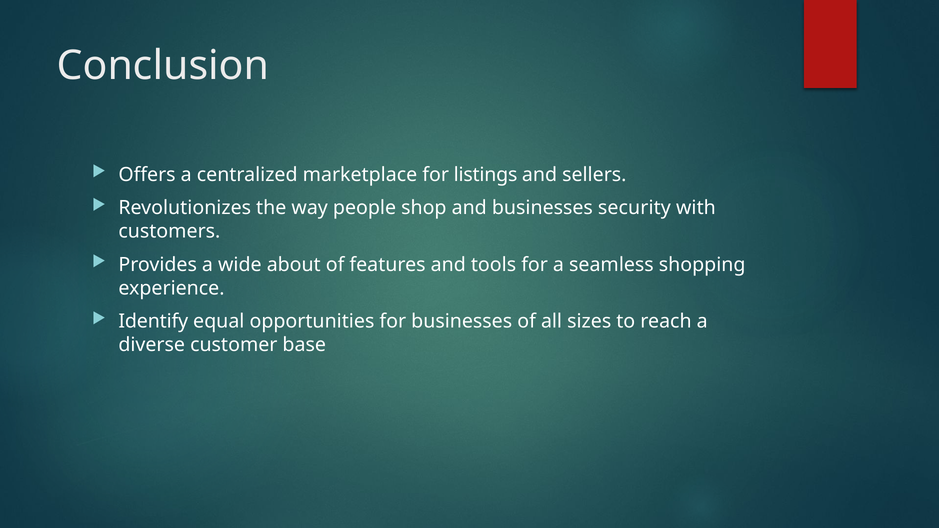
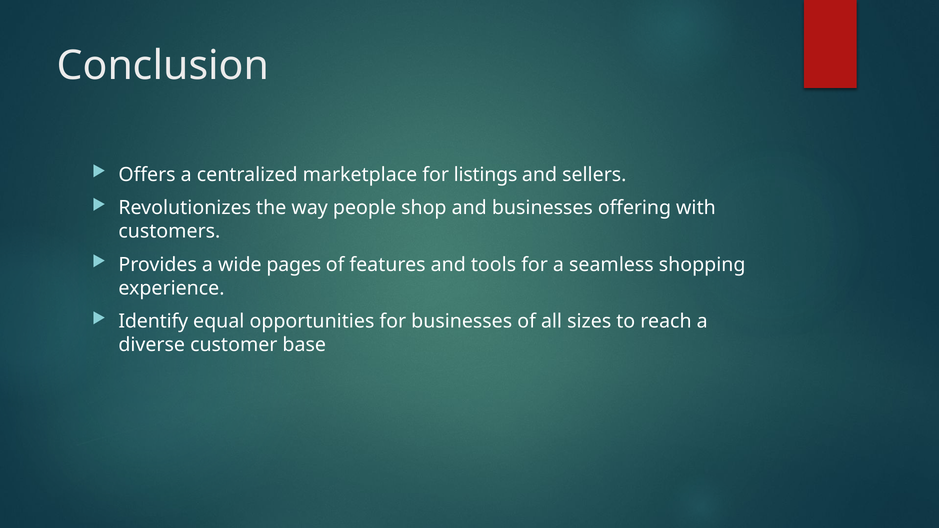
security: security -> offering (634, 208)
about: about -> pages (294, 265)
